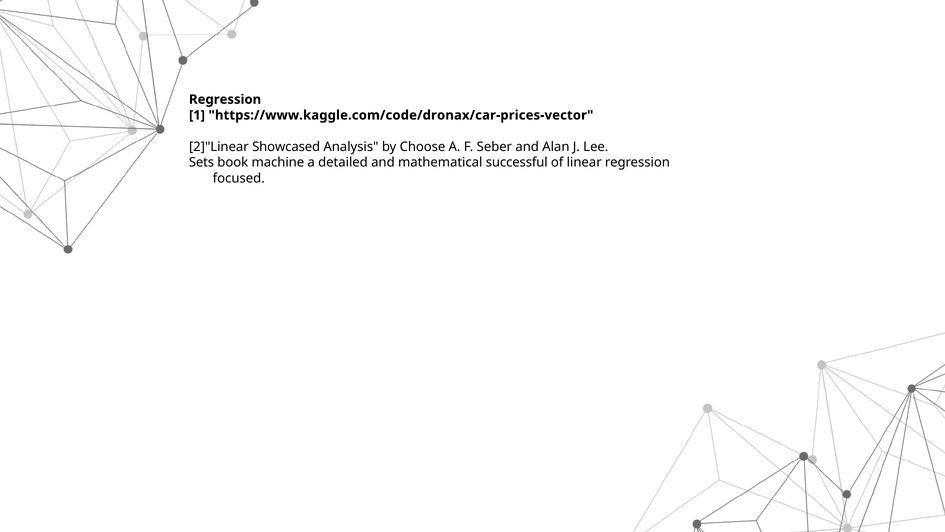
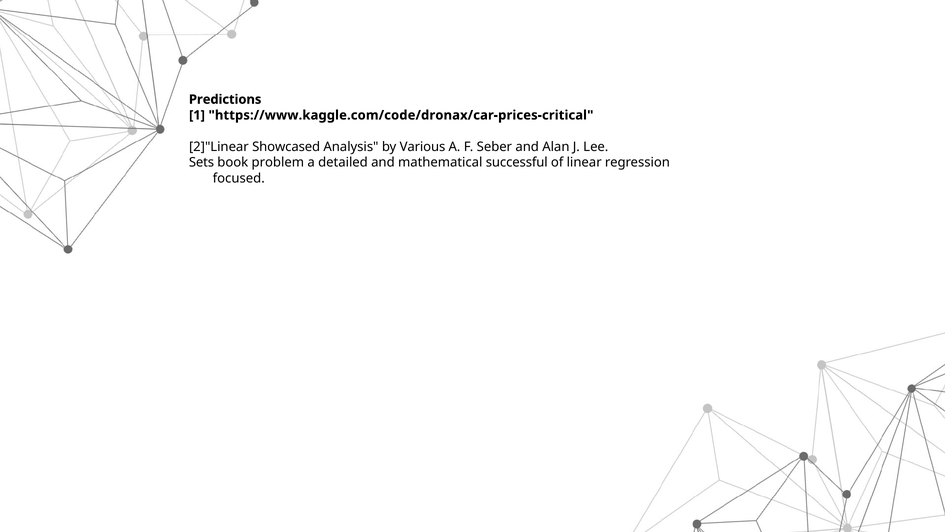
Regression: Regression -> Predictions (225, 99)
https://www.kaggle.com/code/dronax/car-prices-vector: https://www.kaggle.com/code/dronax/car-prices-vector -> https://www.kaggle.com/code/dronax/car-prices-critical (401, 115)
Choose: Choose -> Various (423, 147)
machine: machine -> problem (278, 162)
